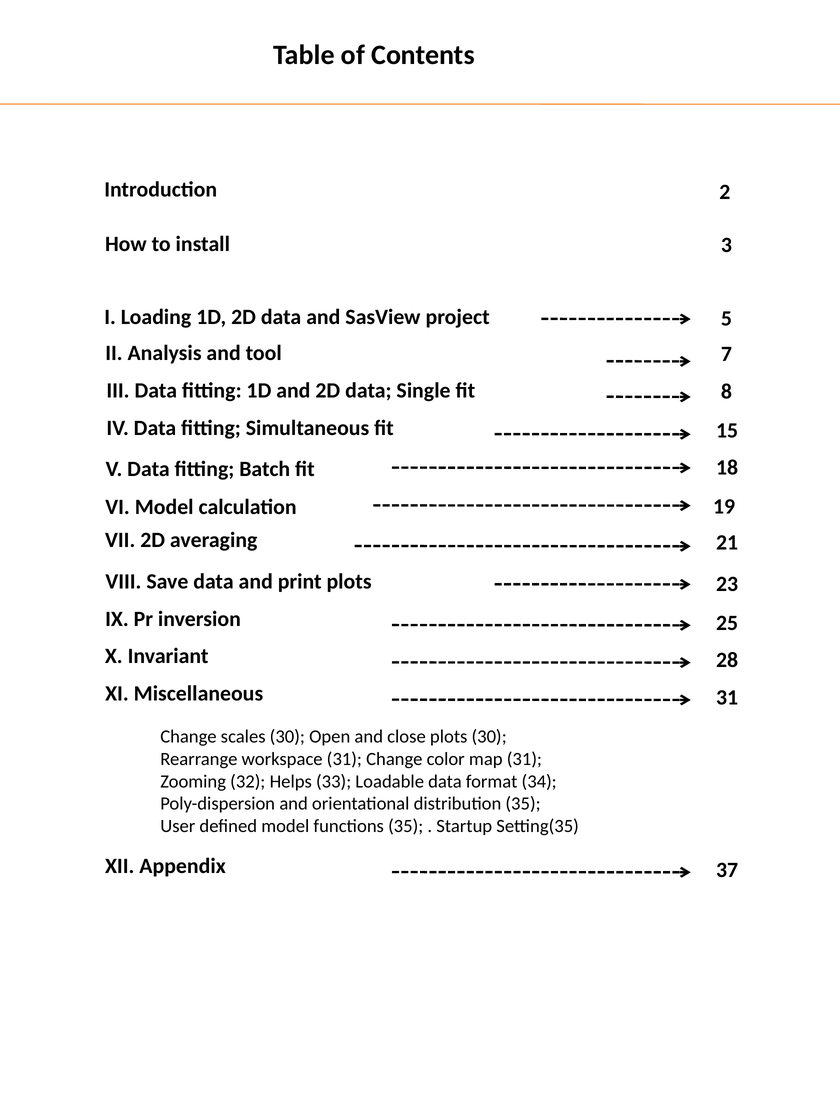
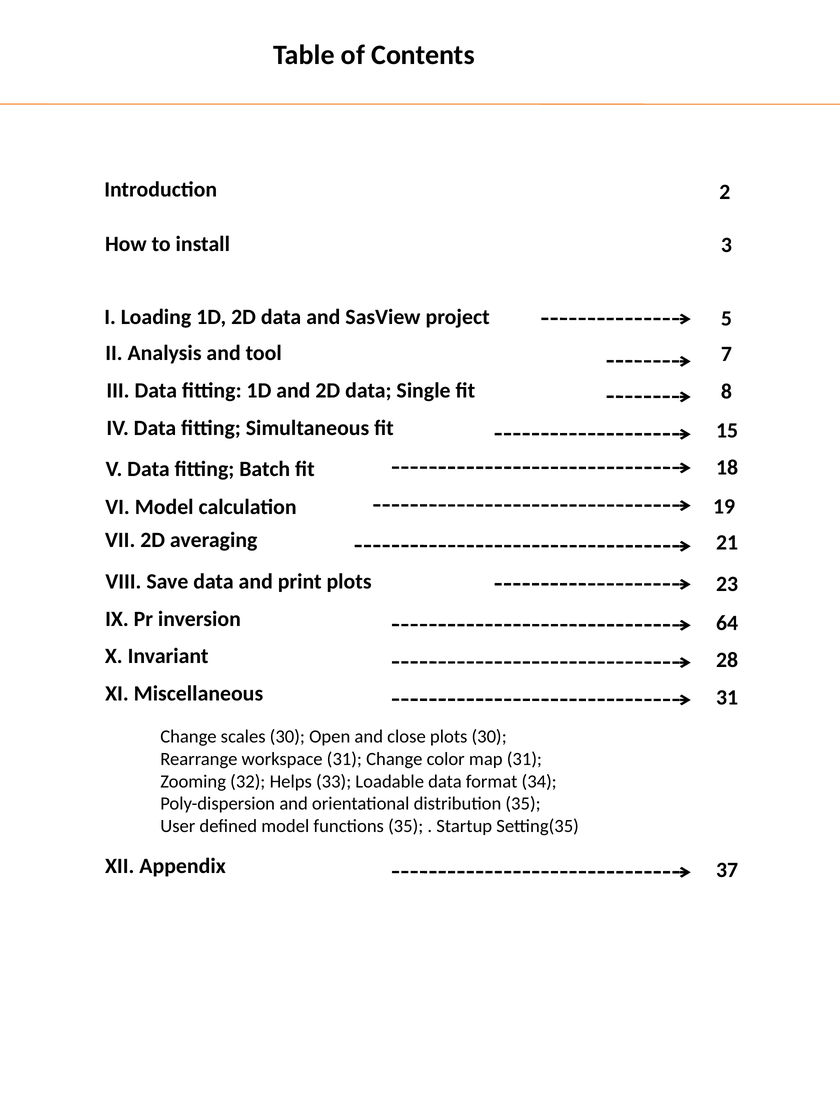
25: 25 -> 64 (727, 623)
